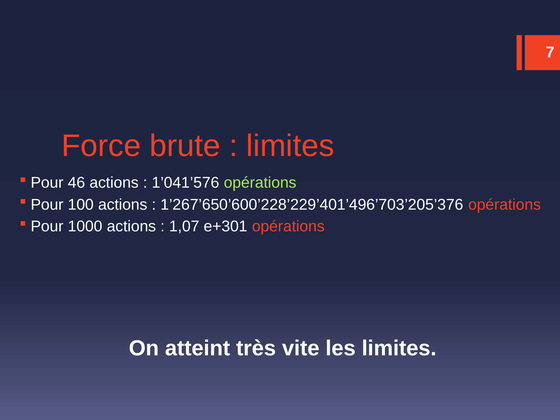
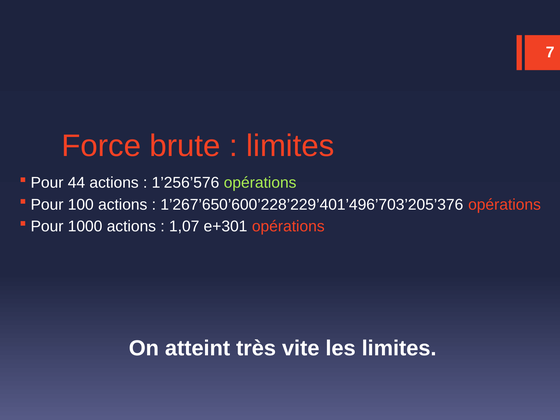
46: 46 -> 44 (76, 183)
1’041’576: 1’041’576 -> 1’256’576 (185, 183)
